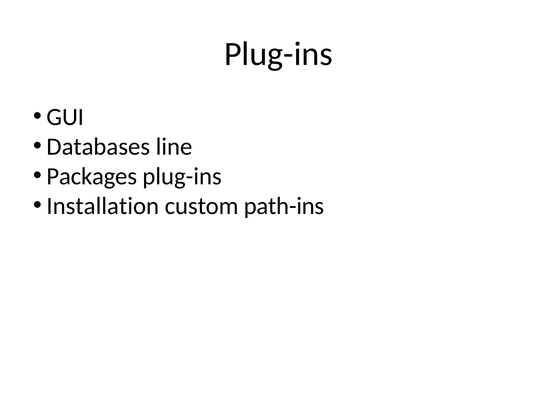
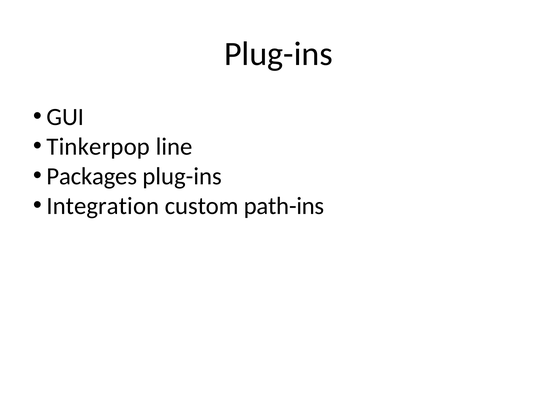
Databases: Databases -> Tinkerpop (98, 147)
Installation: Installation -> Integration (103, 206)
